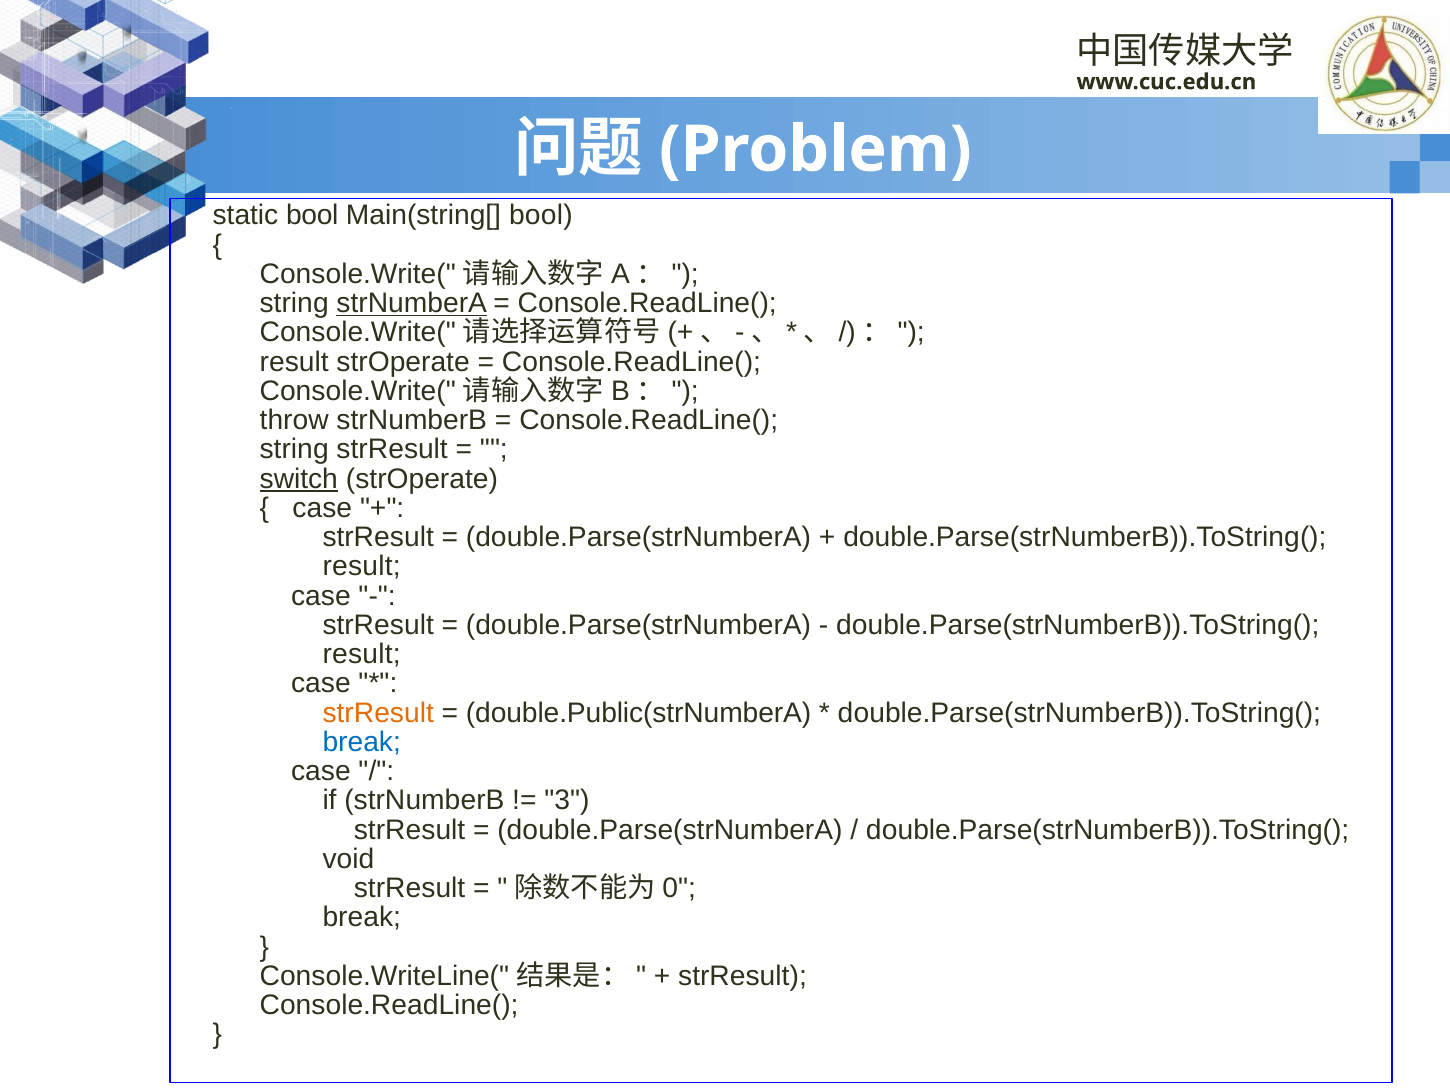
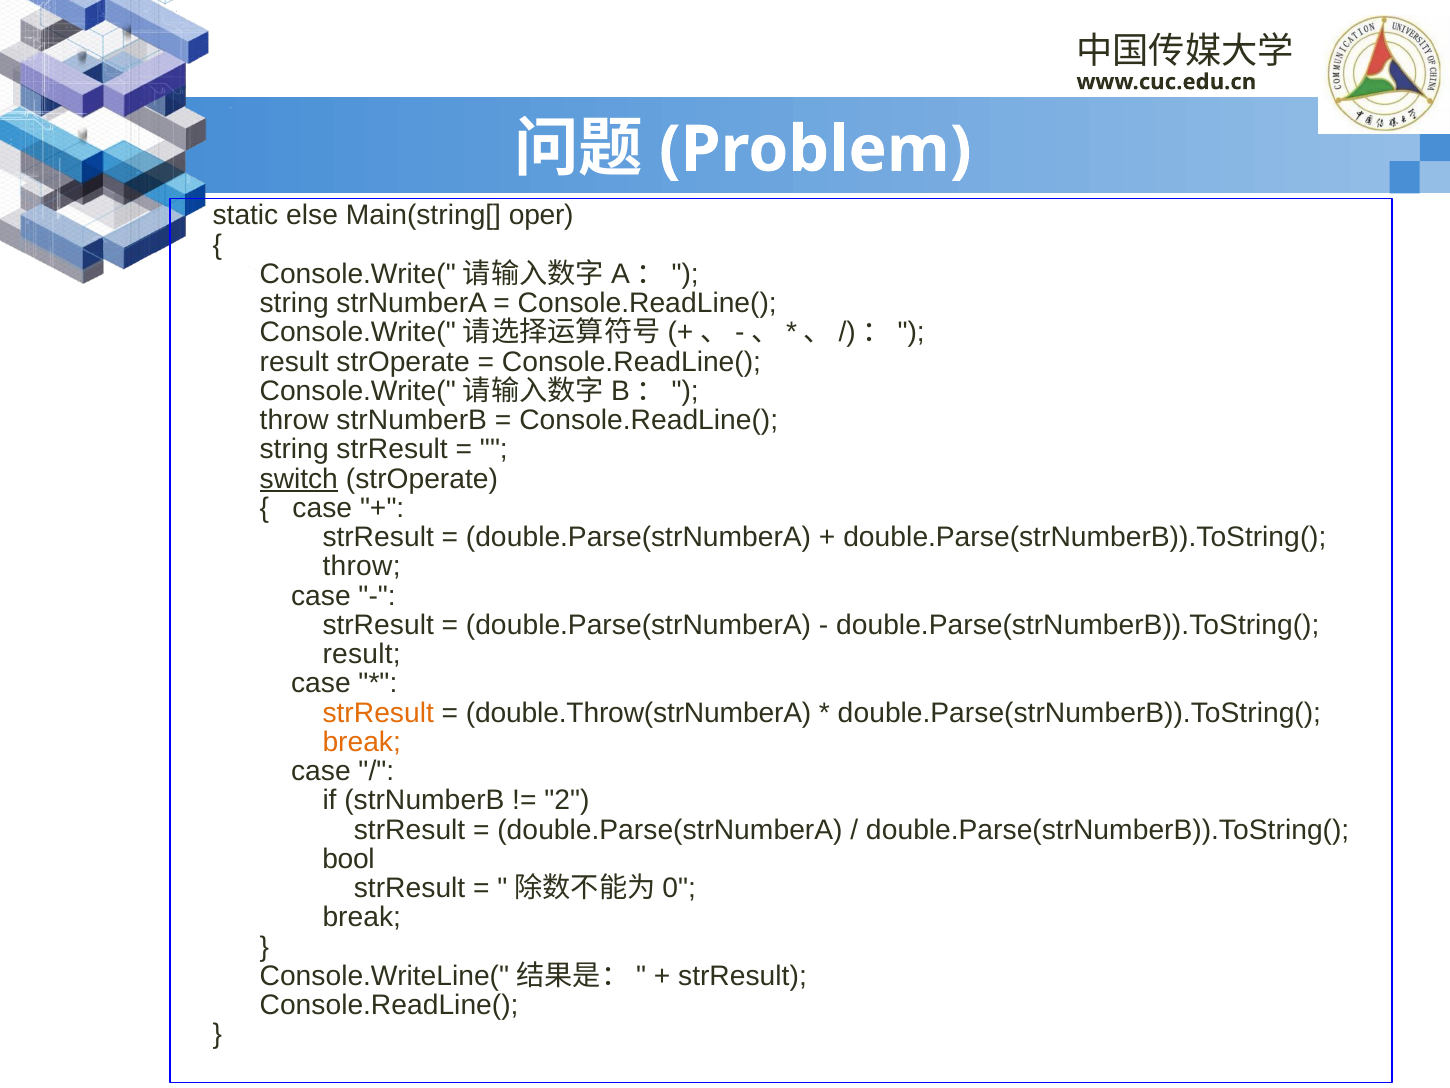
static bool: bool -> else (312, 216)
Main(string[ bool: bool -> oper (541, 216)
strNumberA underline: present -> none (412, 303)
result: result -> throw (362, 566)
double.Public(strNumberA: double.Public(strNumberA -> double.Throw(strNumberA (639, 712)
break colour: blue -> orange (362, 742)
3: 3 -> 2 (567, 800)
void: void -> bool (349, 859)
